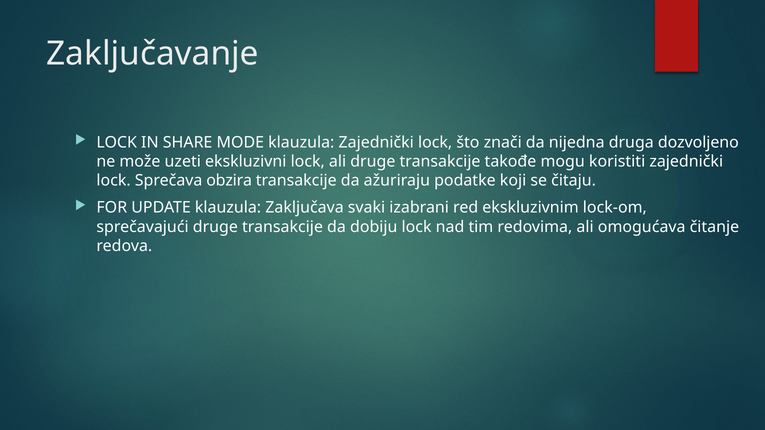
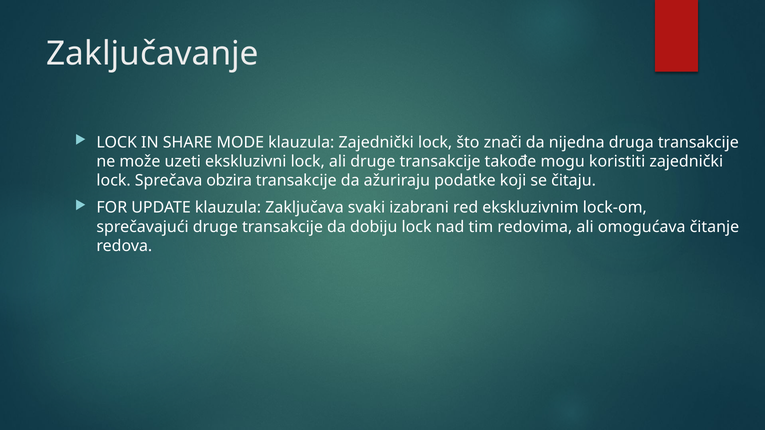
druga dozvoljeno: dozvoljeno -> transakcije (698, 142)
